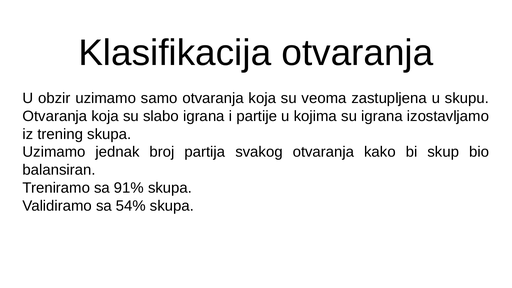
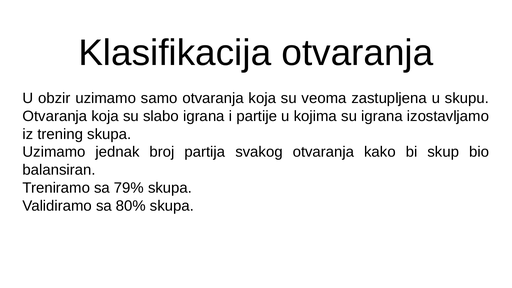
91%: 91% -> 79% (129, 188)
54%: 54% -> 80% (131, 206)
